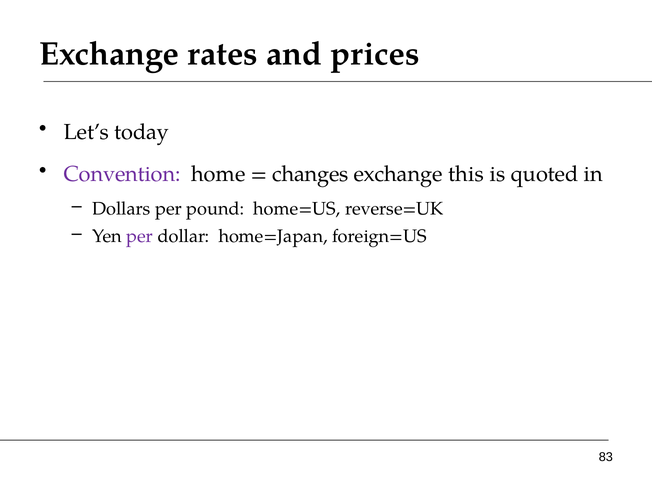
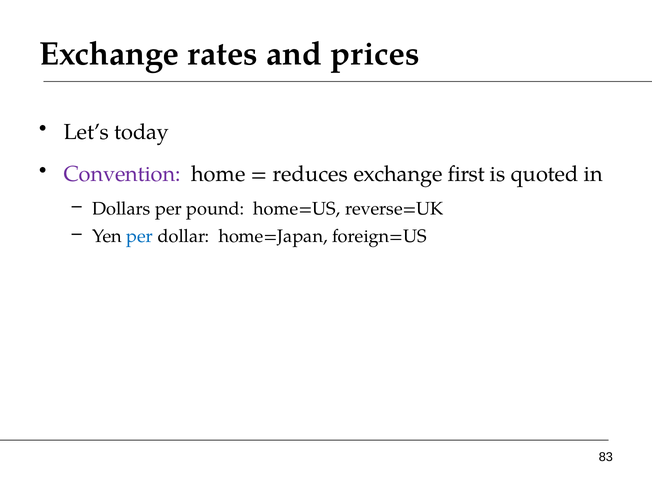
changes: changes -> reduces (310, 174)
this: this -> first (466, 174)
per colour: purple -> blue (140, 236)
